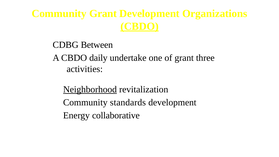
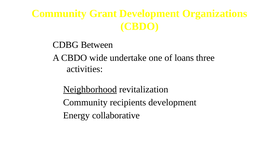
CBDO underline: present -> none (140, 26)
daily: daily -> wide (98, 58)
of grant: grant -> loans (184, 58)
standards: standards -> recipients (128, 102)
